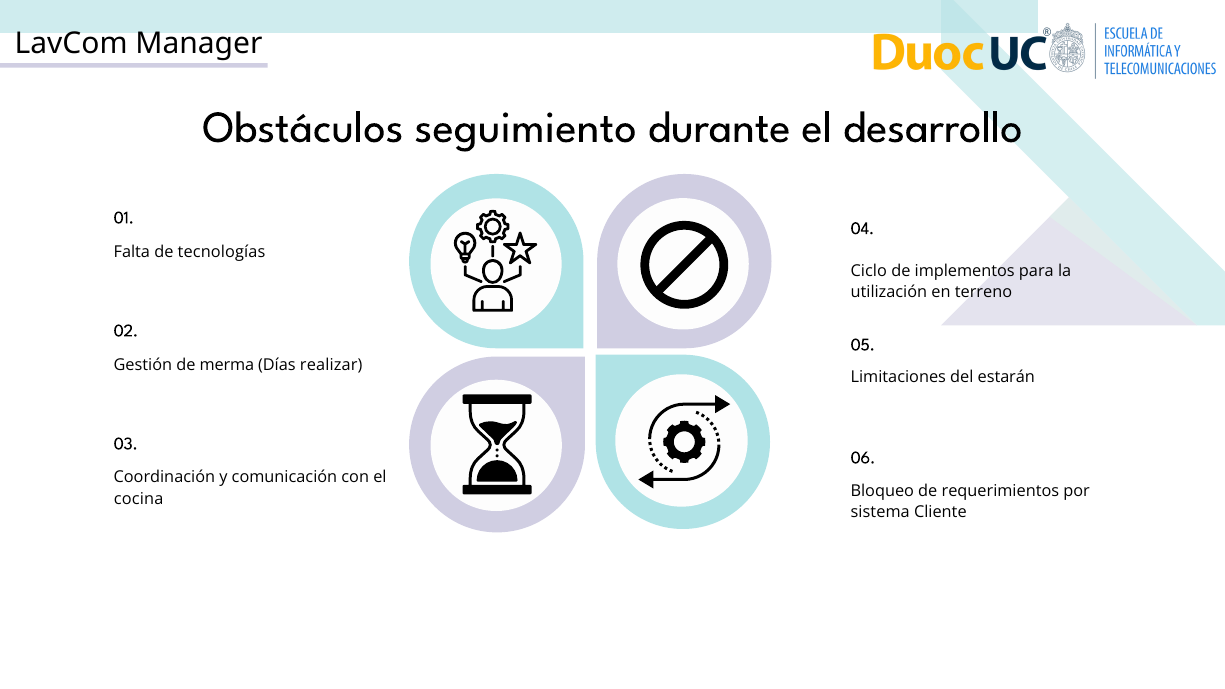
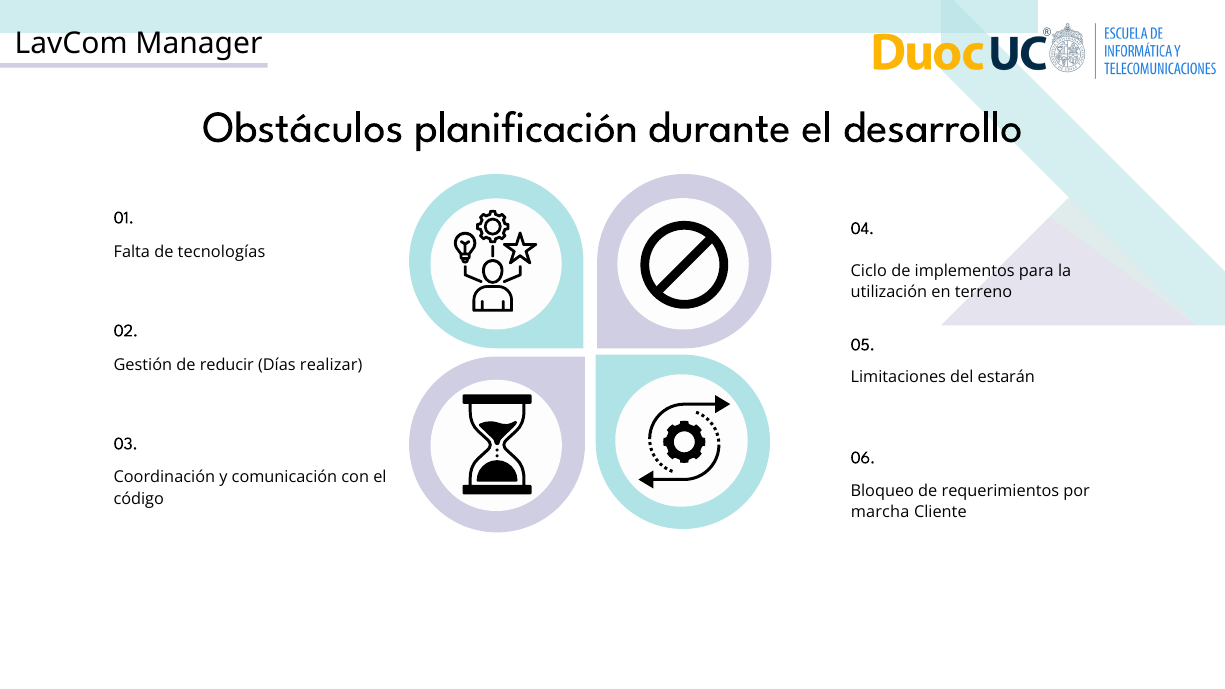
seguimiento: seguimiento -> planificación (526, 127)
merma: merma -> reducir (227, 365)
cocina: cocina -> código (139, 499)
sistema: sistema -> marcha (880, 513)
